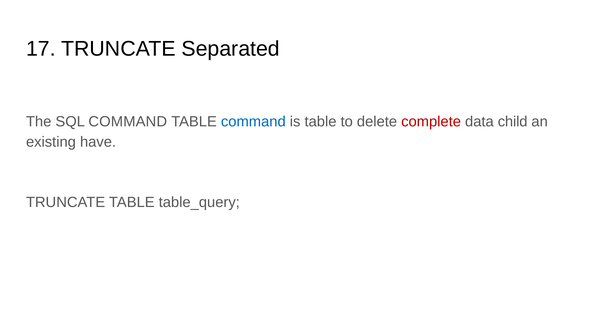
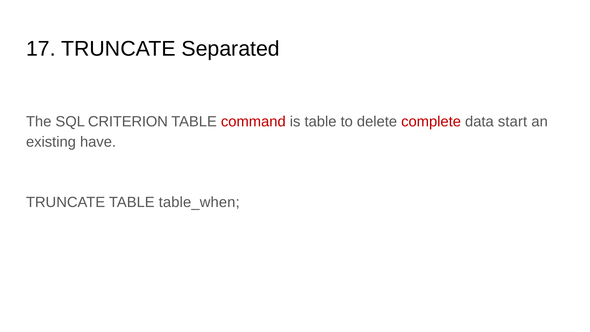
SQL COMMAND: COMMAND -> CRITERION (128, 121)
command colour: blue -> red (253, 121)
child: child -> start (512, 121)
table_query: table_query -> table_when (199, 202)
